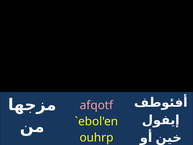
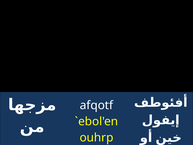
afqotf colour: pink -> white (96, 105)
